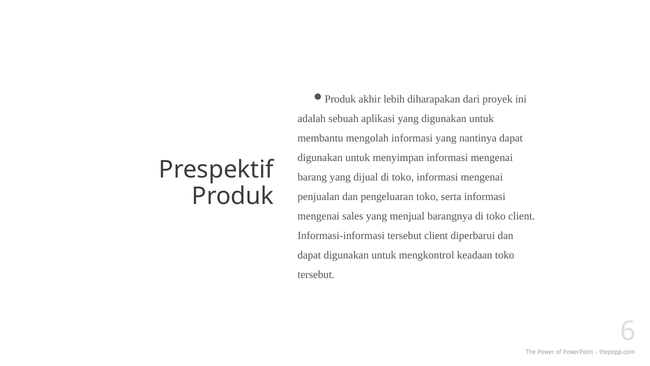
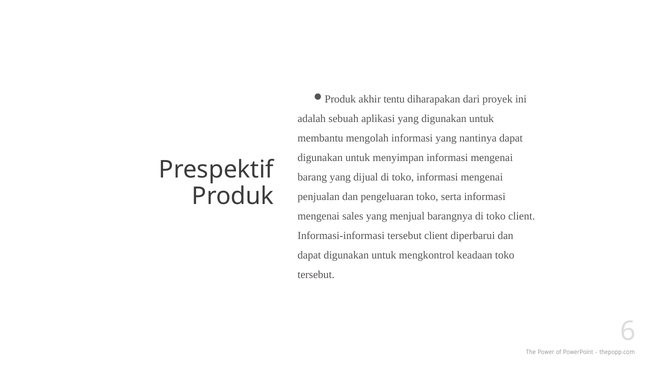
lebih: lebih -> tentu (394, 99)
